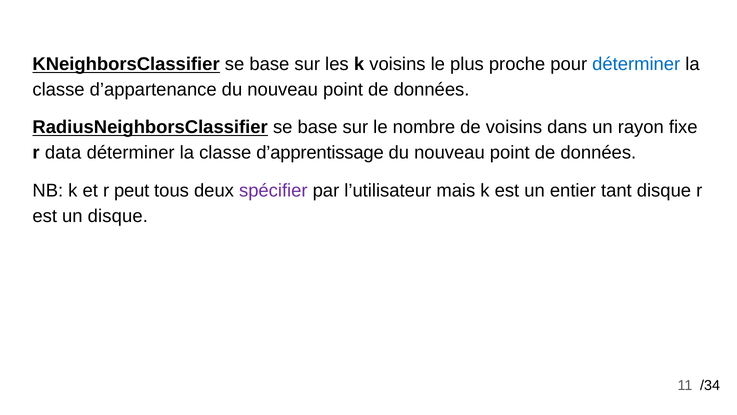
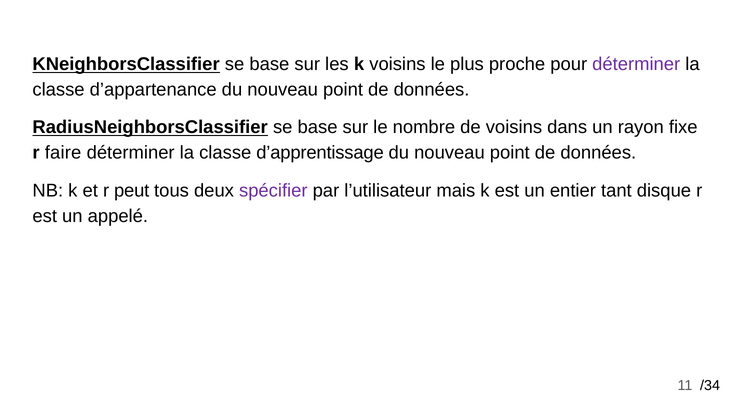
déterminer colour: blue -> purple (636, 64)
data: data -> faire (63, 153)
un disque: disque -> appelé (118, 216)
